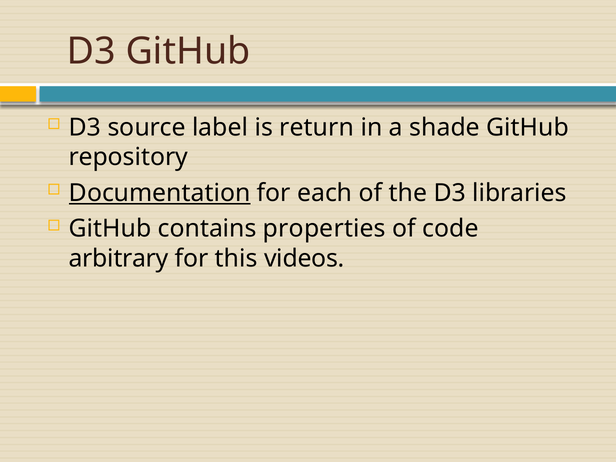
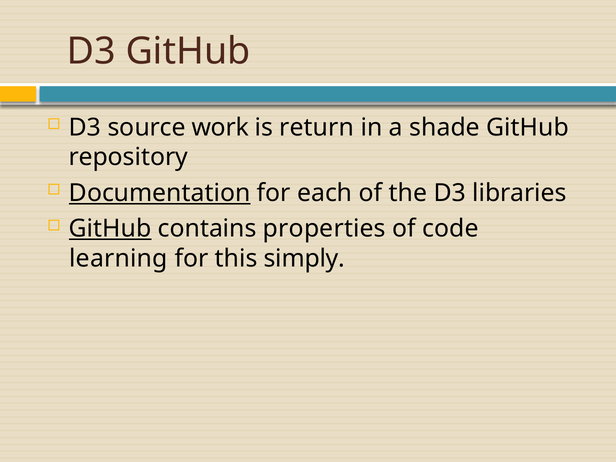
label: label -> work (220, 127)
GitHub underline: none -> present (110, 229)
arbitrary: arbitrary -> learning (118, 259)
videos: videos -> simply (304, 259)
